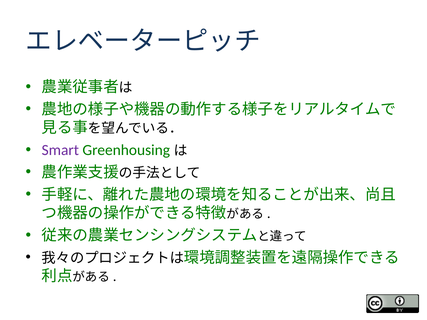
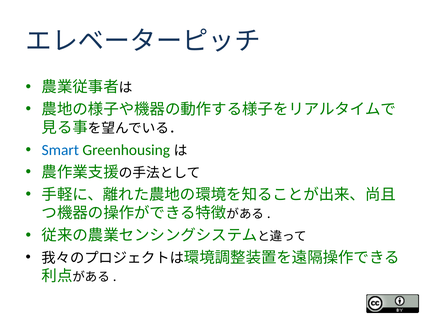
Smart colour: purple -> blue (60, 150)
